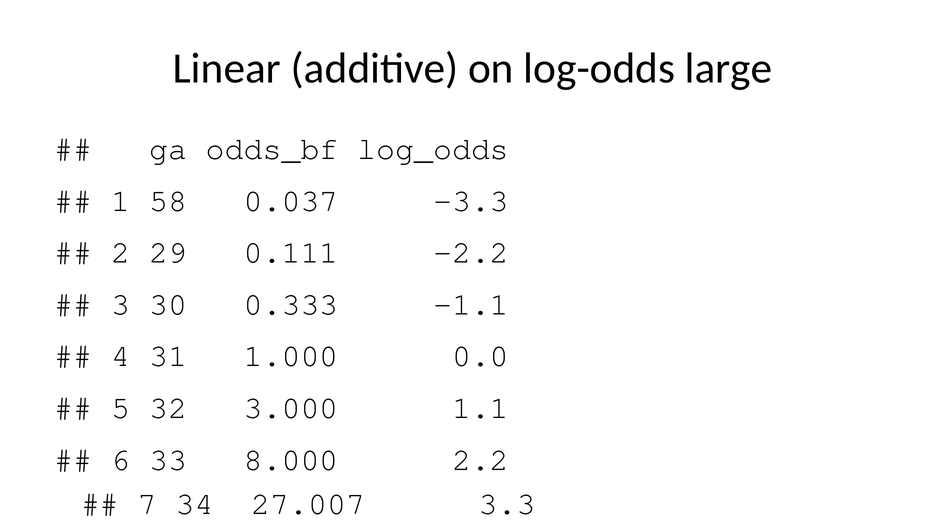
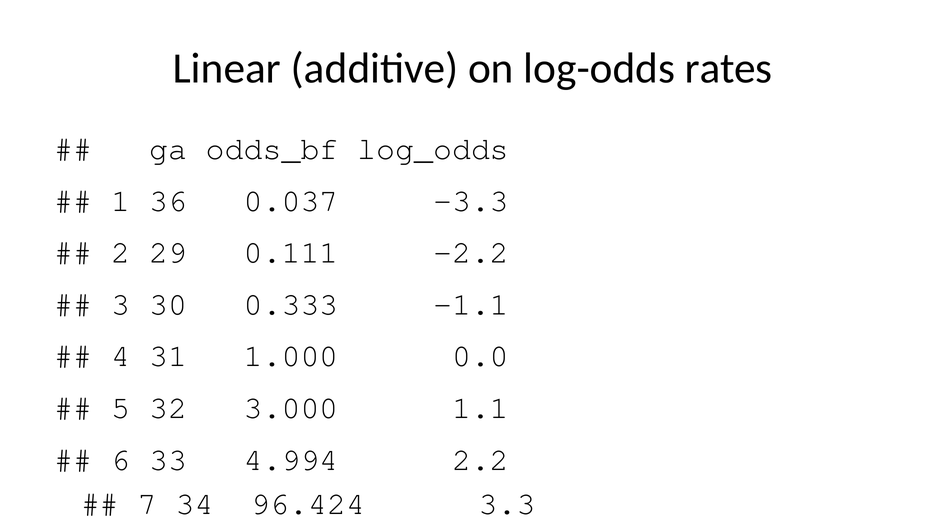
large: large -> rates (729, 69)
58: 58 -> 36 (168, 201)
8.000: 8.000 -> 4.994 (291, 460)
27.007: 27.007 -> 96.424 (308, 504)
